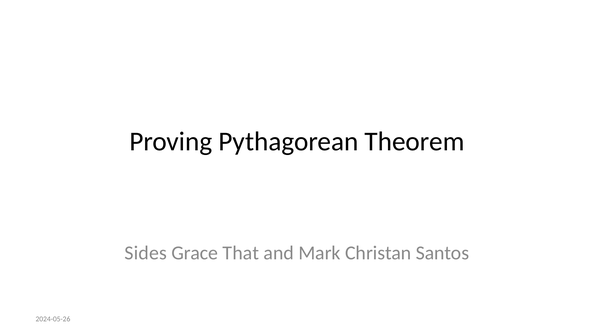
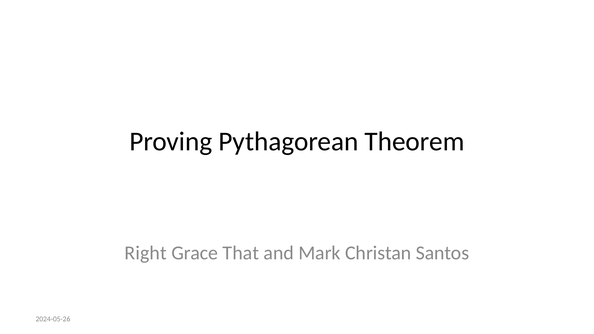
Sides: Sides -> Right (146, 253)
